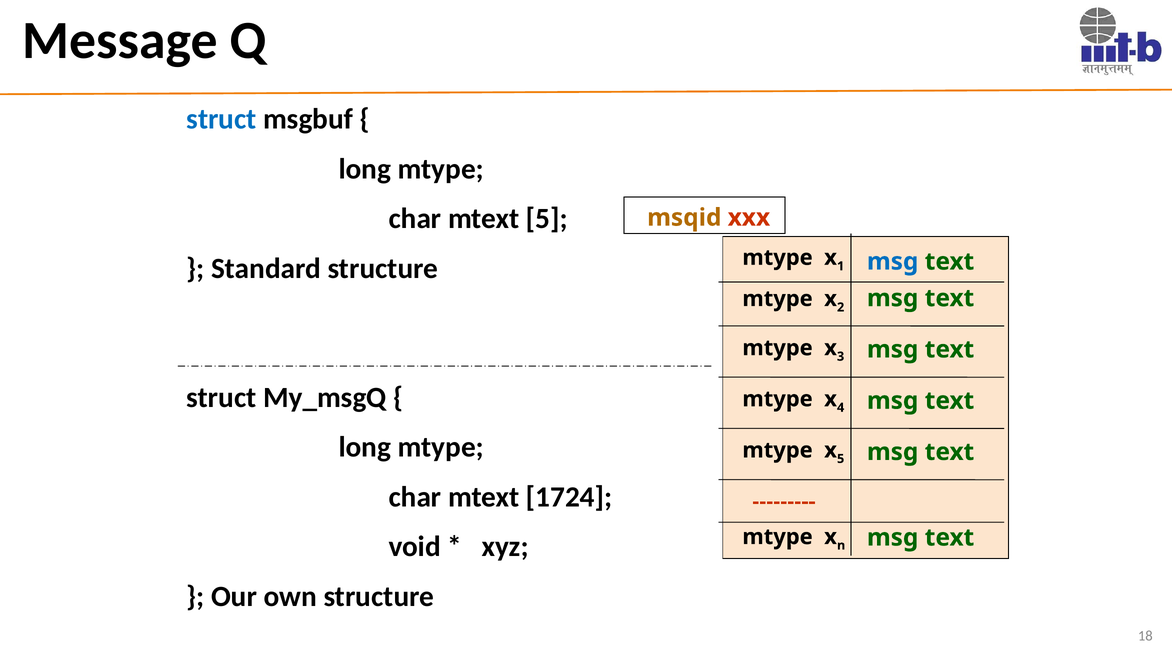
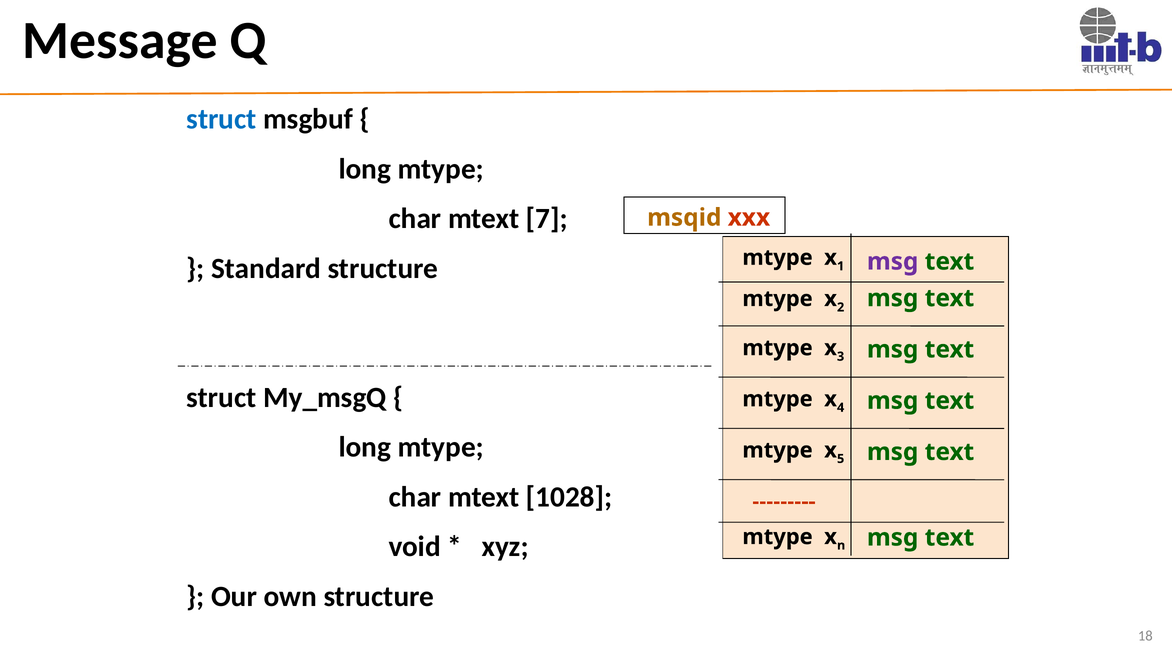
mtext 5: 5 -> 7 (547, 219)
msg colour: blue -> purple (893, 262)
1724: 1724 -> 1028 (569, 497)
